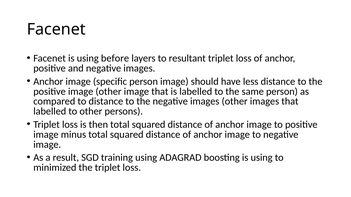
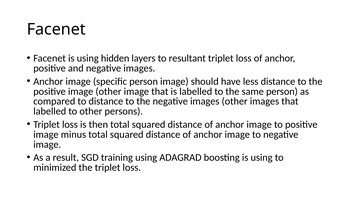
before: before -> hidden (115, 58)
